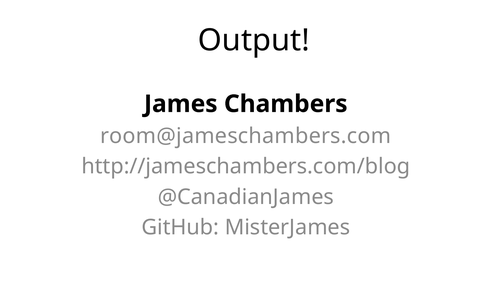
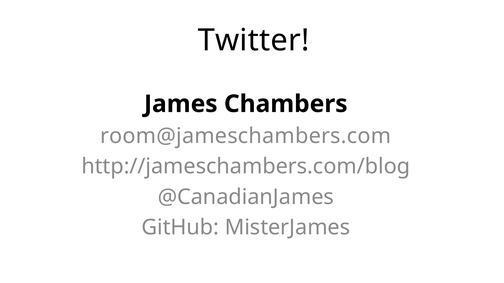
Output: Output -> Twitter (254, 40)
